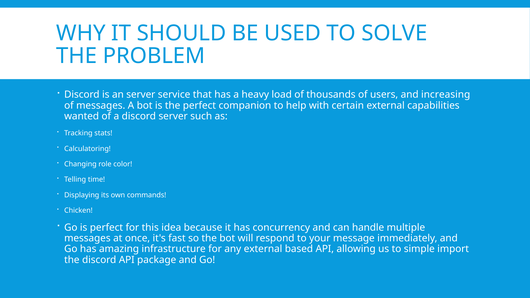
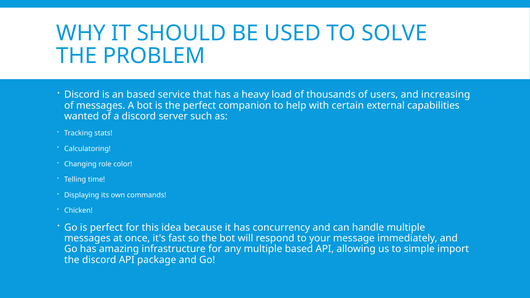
an server: server -> based (141, 95)
any external: external -> multiple (263, 249)
